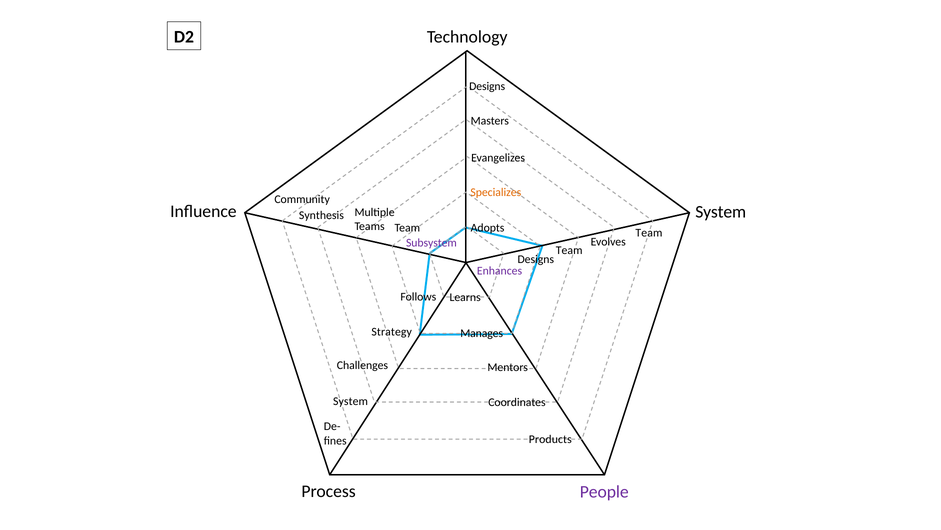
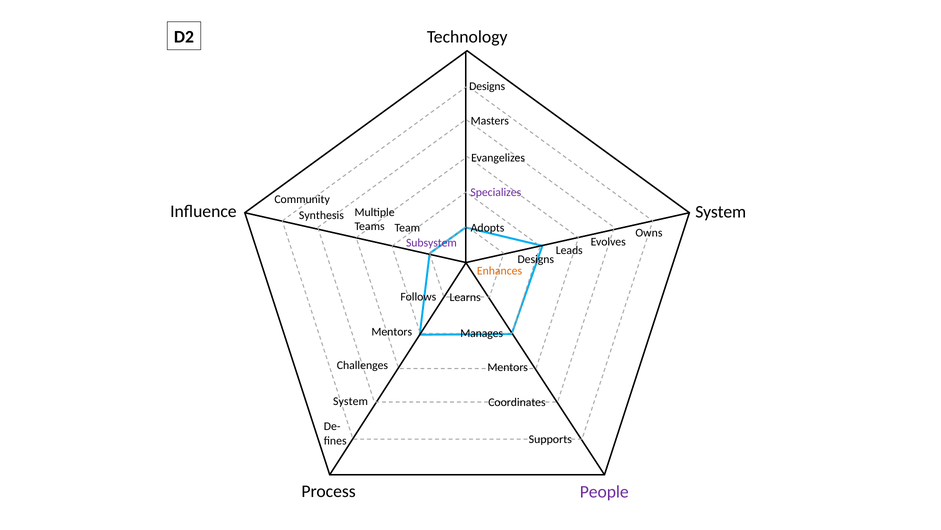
Specializes colour: orange -> purple (496, 192)
Team: Team -> Owns (649, 233)
Team: Team -> Leads (569, 250)
Enhances colour: purple -> orange (500, 270)
Strategy: Strategy -> Mentors (392, 331)
Products: Products -> Supports (550, 439)
